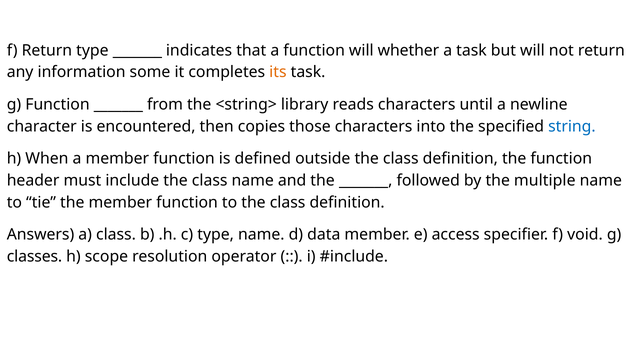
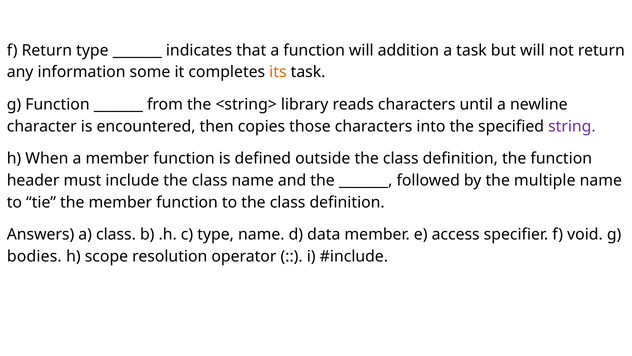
whether: whether -> addition (408, 50)
string colour: blue -> purple (572, 126)
classes: classes -> bodies (34, 256)
